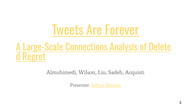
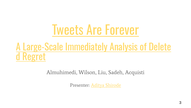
Connections: Connections -> Immediately (86, 47)
